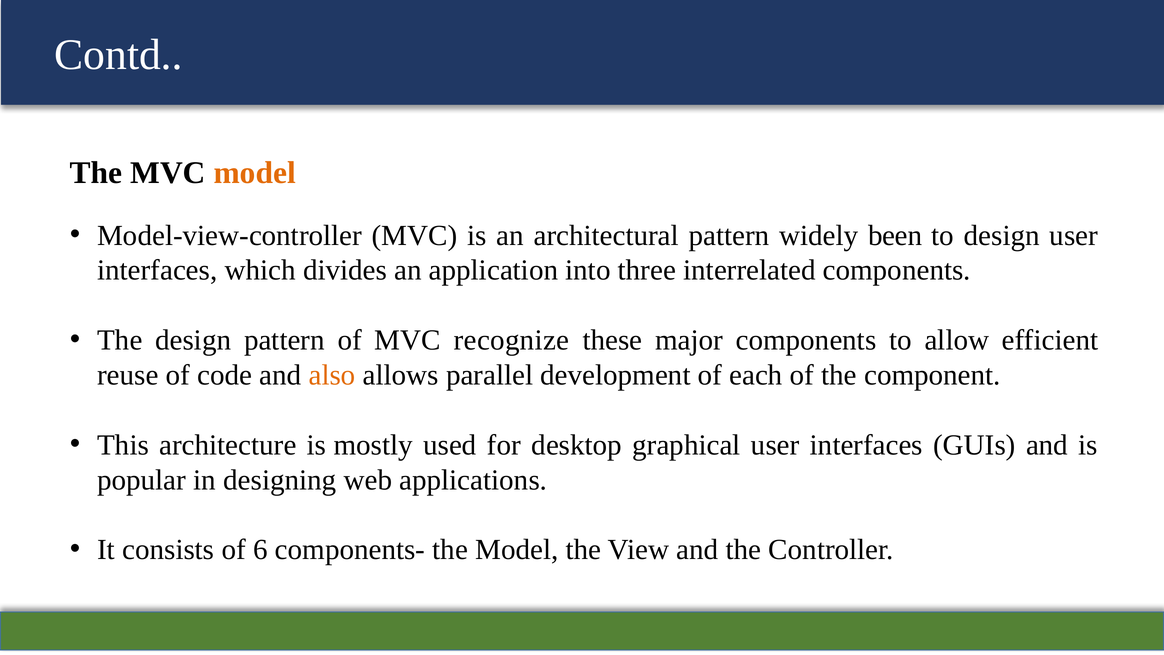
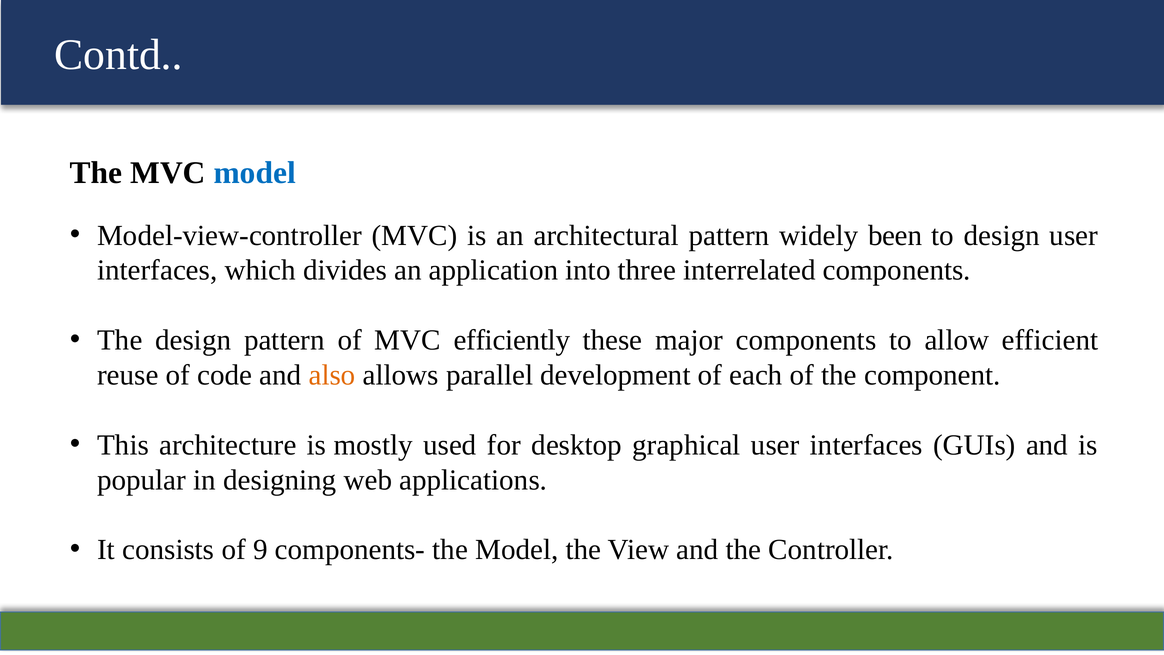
model colour: orange -> blue (255, 173)
recognize: recognize -> efficiently (512, 340)
6: 6 -> 9 (260, 550)
